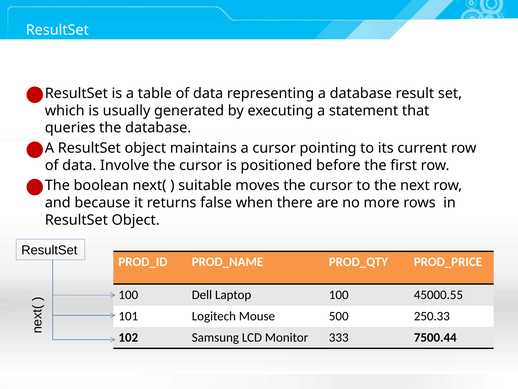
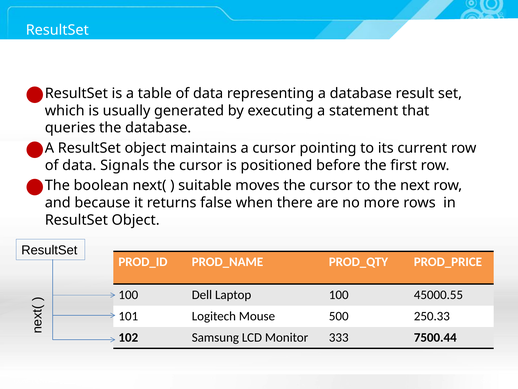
Involve: Involve -> Signals (125, 165)
